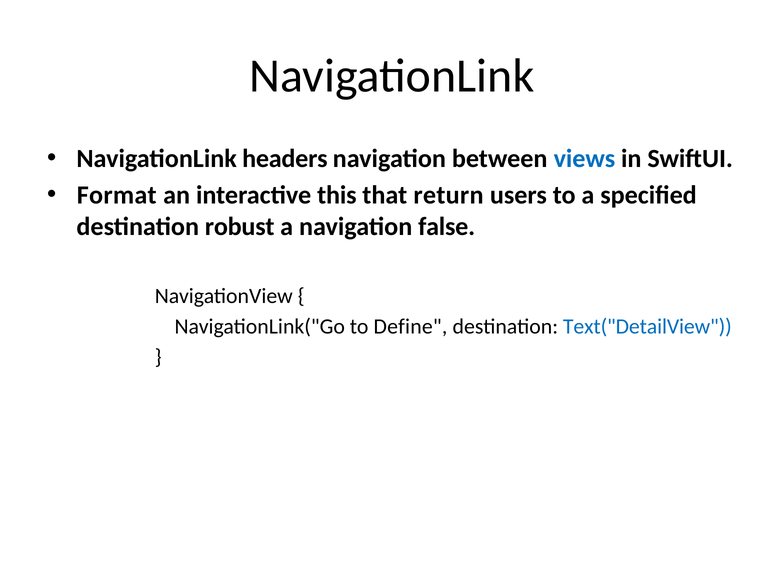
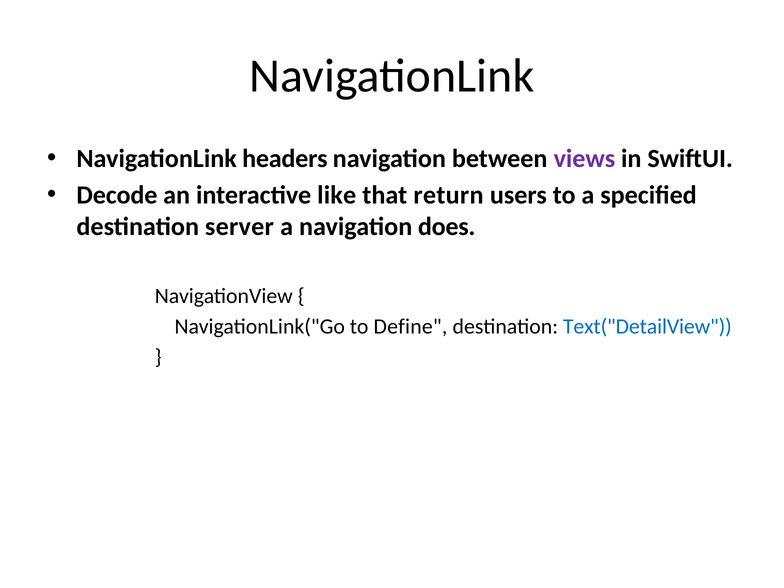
views colour: blue -> purple (584, 159)
Format: Format -> Decode (117, 195)
this: this -> like (337, 195)
robust: robust -> server (239, 227)
false: false -> does (447, 227)
